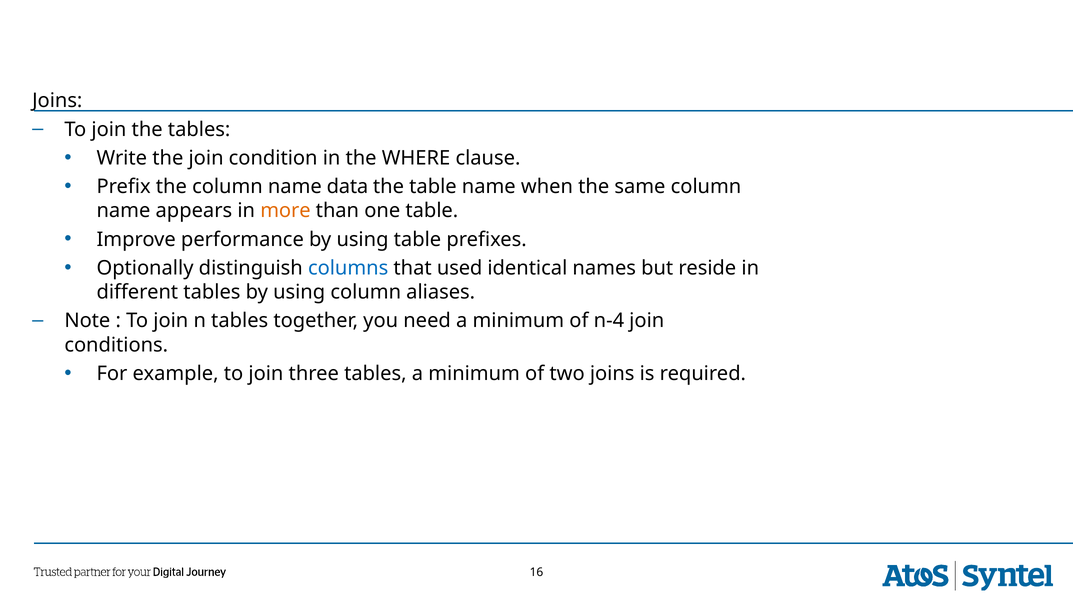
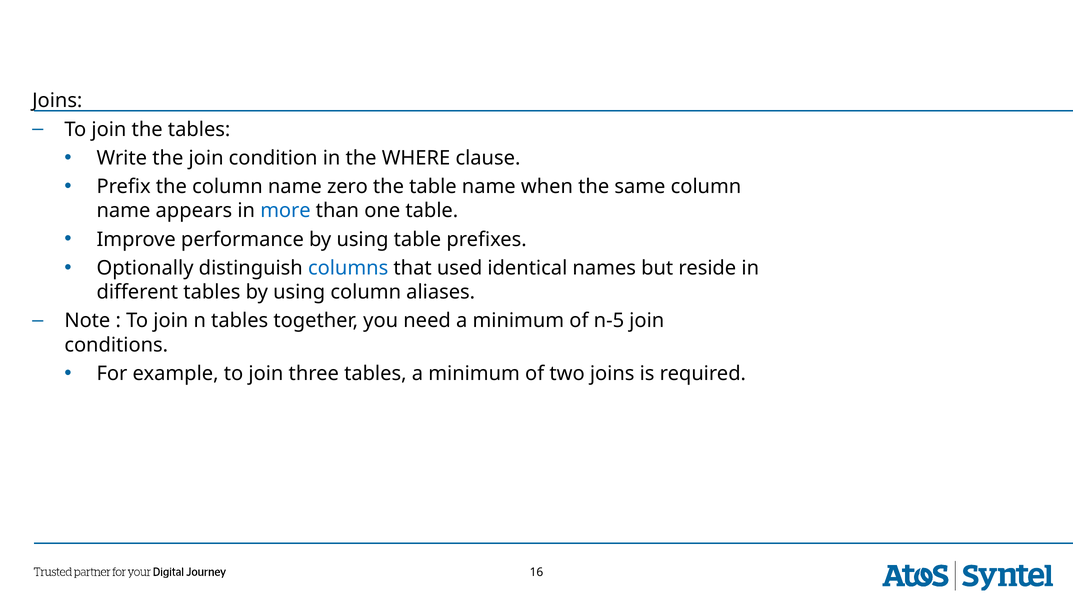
data: data -> zero (347, 186)
more colour: orange -> blue (285, 211)
n-4: n-4 -> n-5 (609, 321)
